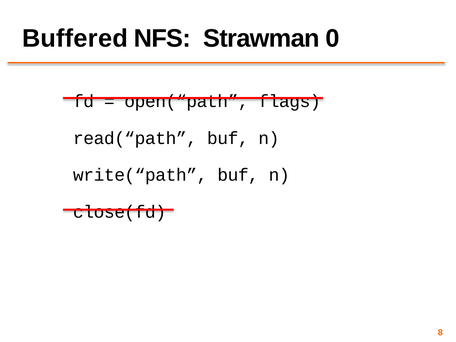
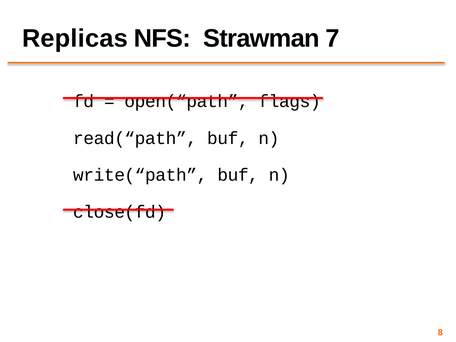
Buffered: Buffered -> Replicas (75, 38)
0: 0 -> 7 (332, 38)
